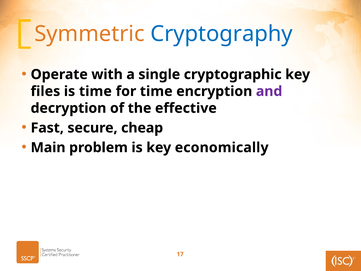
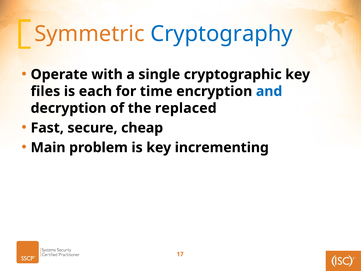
is time: time -> each (95, 91)
and colour: purple -> blue (269, 91)
effective: effective -> replaced (186, 108)
economically: economically -> incrementing (222, 147)
